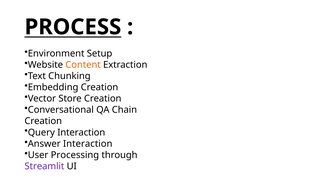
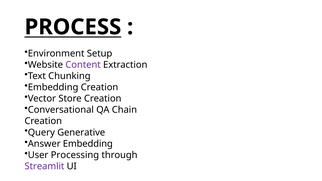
Content colour: orange -> purple (83, 65)
Query Interaction: Interaction -> Generative (81, 133)
Answer Interaction: Interaction -> Embedding (88, 144)
